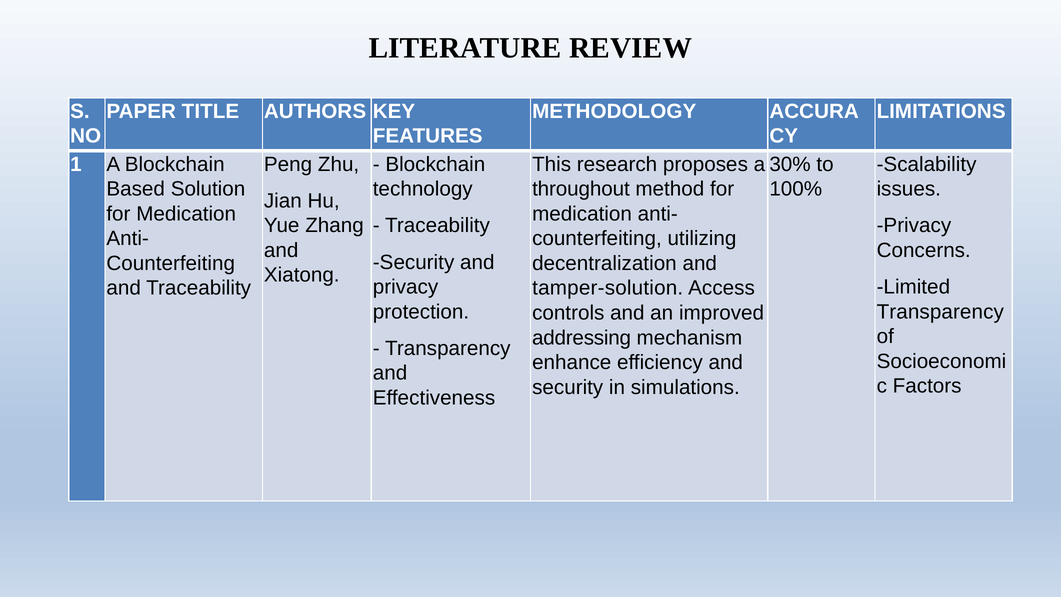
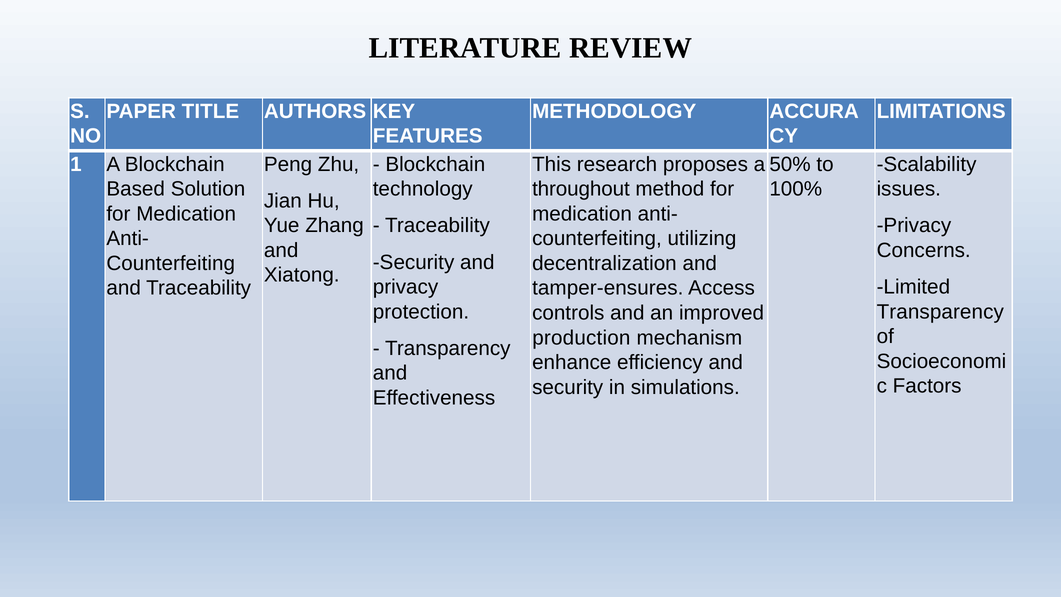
30%: 30% -> 50% (790, 164)
tamper-solution: tamper-solution -> tamper-ensures (608, 288)
addressing: addressing -> production (581, 338)
